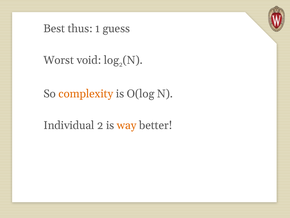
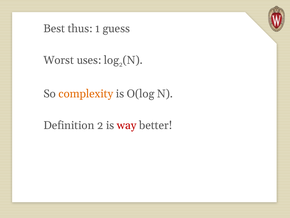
void: void -> uses (89, 60)
Individual: Individual -> Definition (69, 125)
way colour: orange -> red (127, 125)
